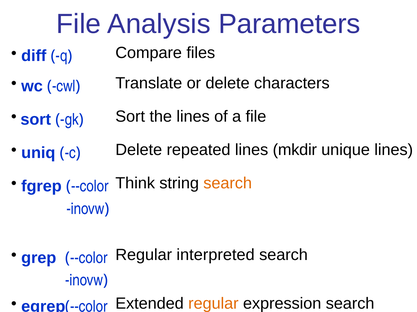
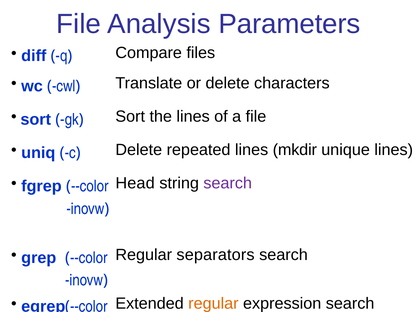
Think: Think -> Head (135, 184)
search colour: orange -> purple (228, 184)
interpreted: interpreted -> separators (216, 255)
